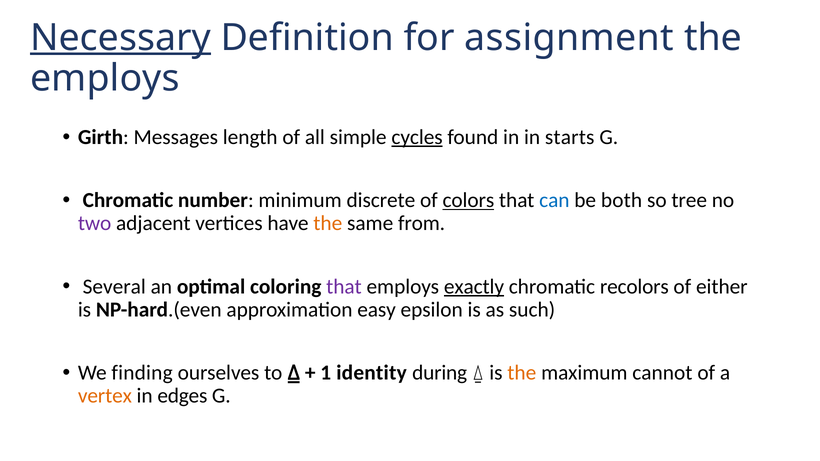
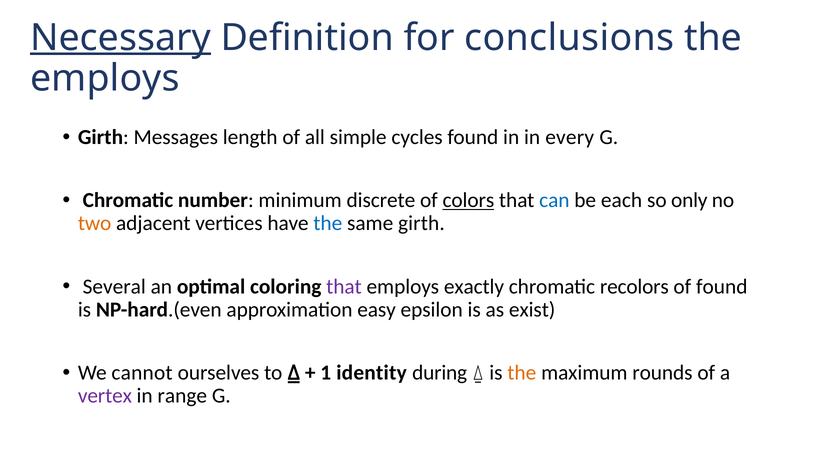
assignment: assignment -> conclusions (569, 38)
cycles underline: present -> none (417, 137)
starts: starts -> every (570, 137)
both: both -> each (622, 200)
tree: tree -> only (689, 200)
two colour: purple -> orange (95, 224)
the colour: orange -> blue (328, 224)
same from: from -> girth (421, 224)
exactly underline: present -> none (474, 287)
of either: either -> found (722, 287)
such: such -> exist (532, 310)
finding: finding -> cannot (142, 373)
cannot: cannot -> rounds (662, 373)
vertex colour: orange -> purple (105, 396)
edges: edges -> range (182, 396)
